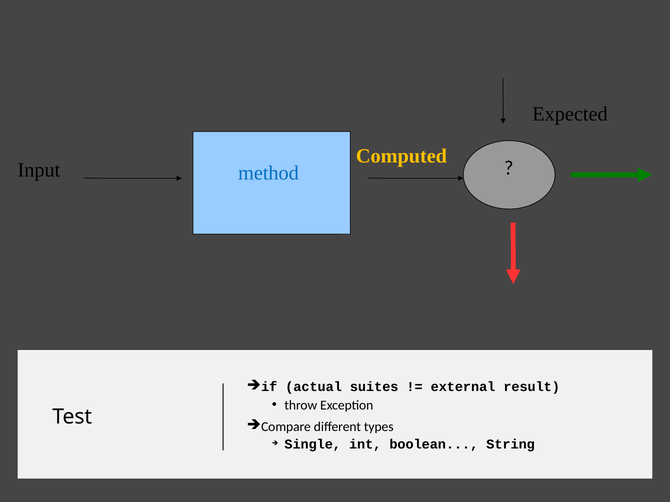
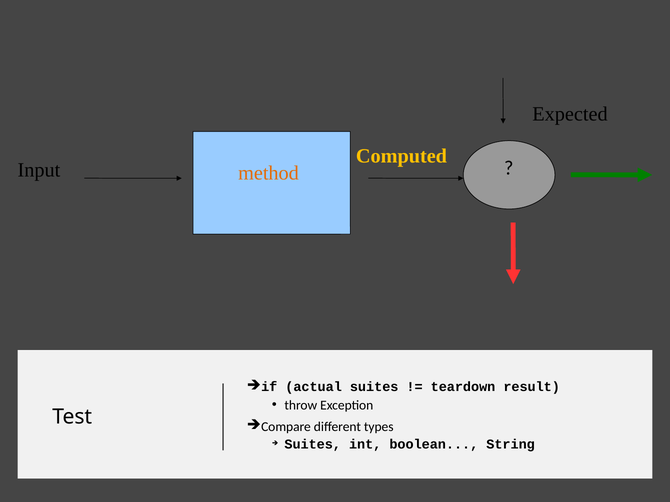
method colour: blue -> orange (269, 173)
external: external -> teardown (463, 387)
Single: Single -> Suites (313, 445)
